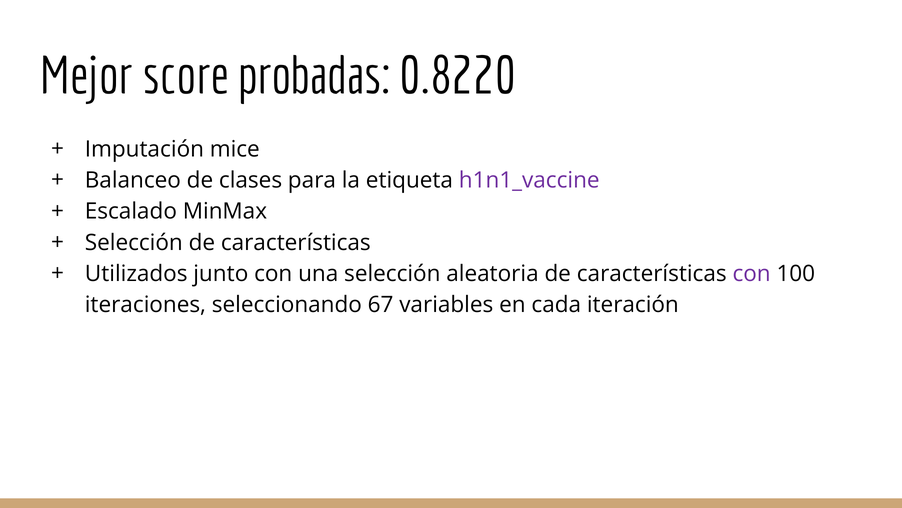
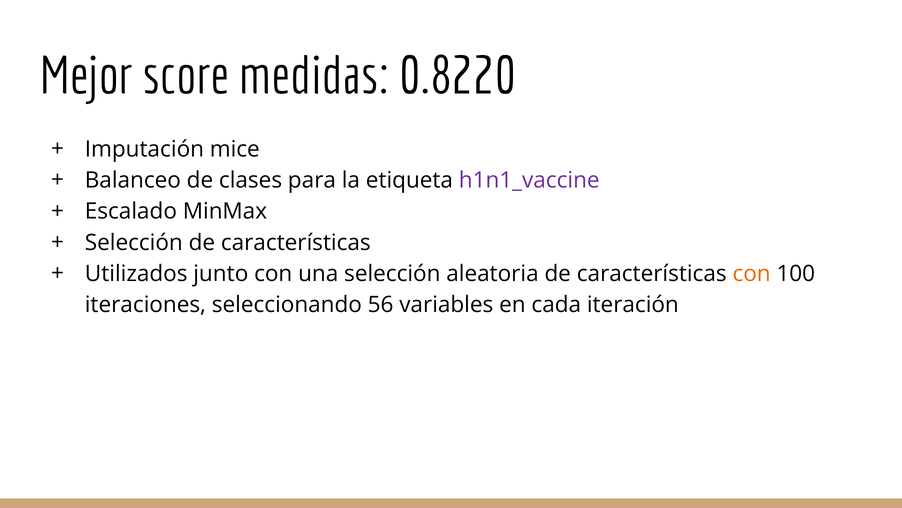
probadas: probadas -> medidas (314, 76)
con colour: purple -> orange (752, 273)
67: 67 -> 56 (381, 305)
